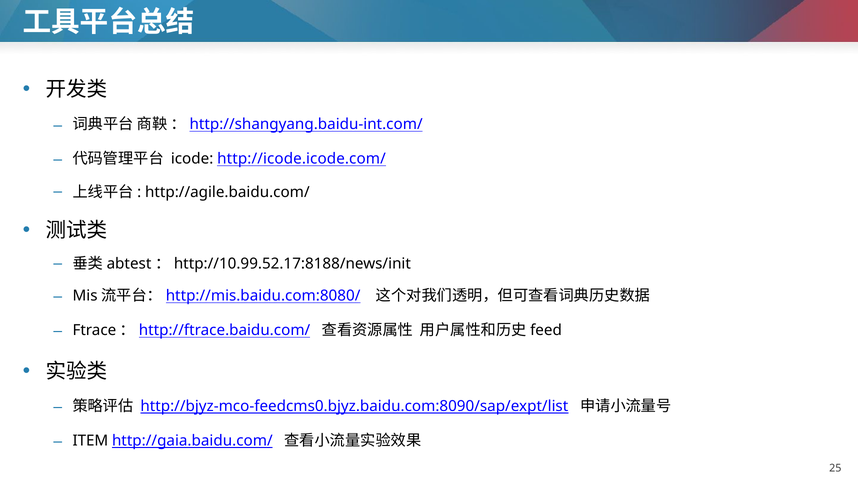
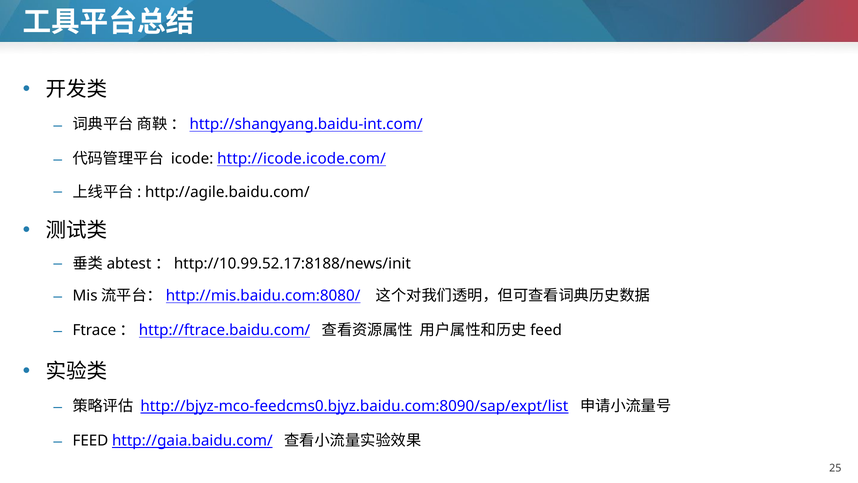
ITEM: ITEM -> FEED (90, 440)
